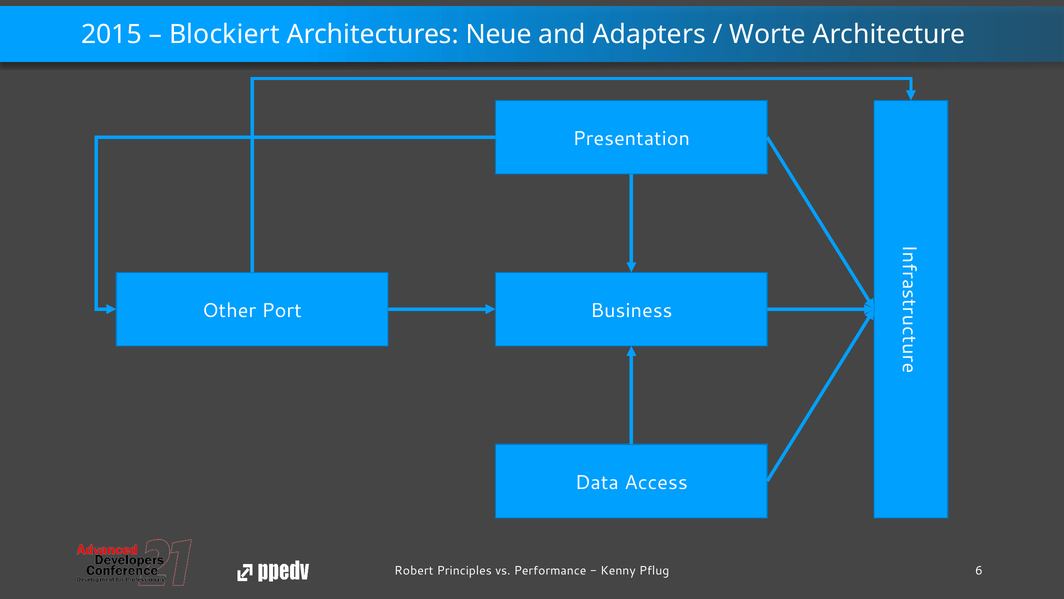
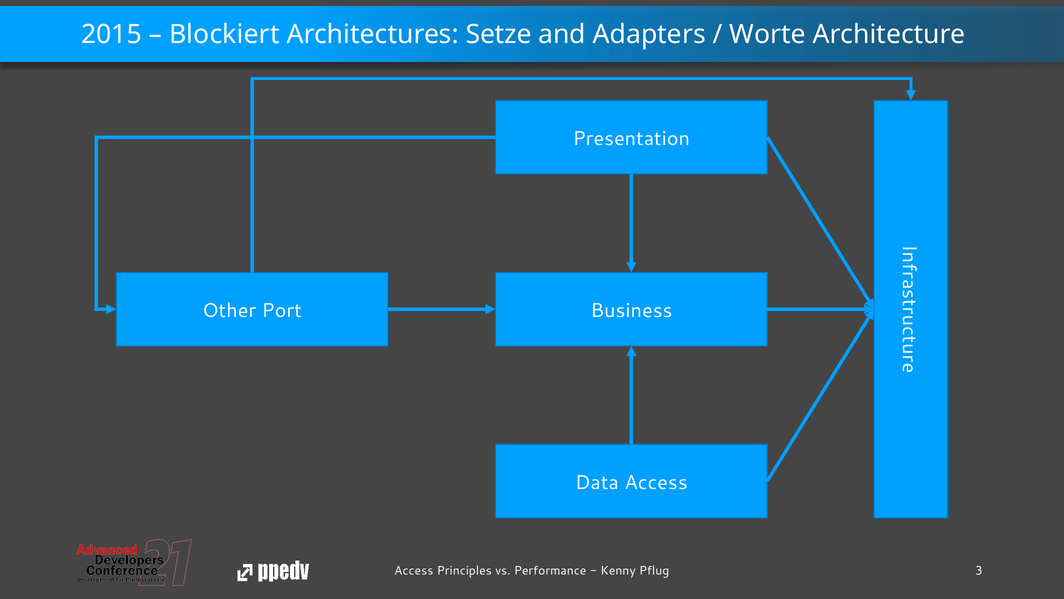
Neue: Neue -> Setze (499, 34)
Robert: Robert -> Access (414, 570)
6: 6 -> 3 (979, 570)
